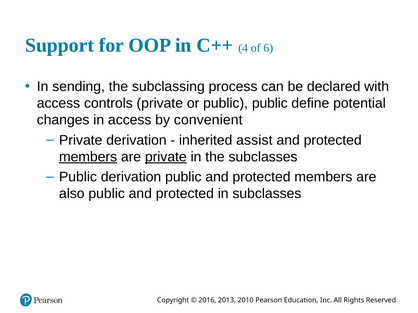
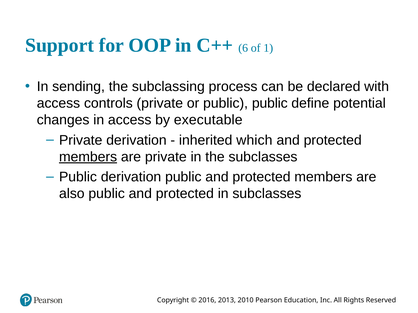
4: 4 -> 6 (243, 48)
6: 6 -> 1 (268, 48)
convenient: convenient -> executable (208, 120)
assist: assist -> which (254, 140)
private underline: present -> none (166, 157)
